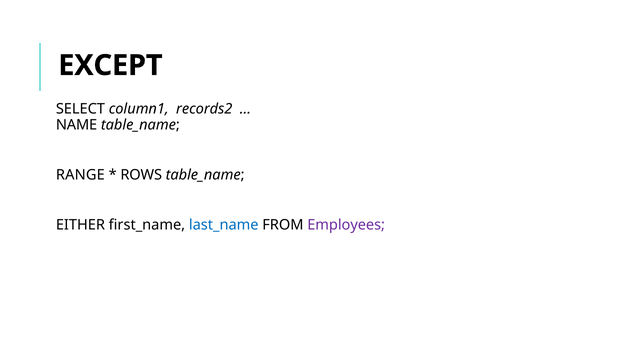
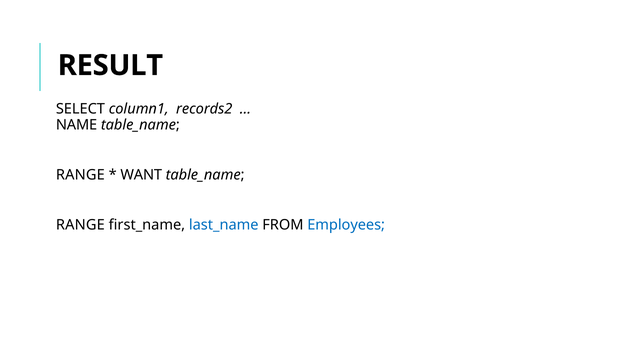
EXCEPT: EXCEPT -> RESULT (110, 65)
ROWS: ROWS -> WANT (141, 175)
EITHER: EITHER -> RANGE (80, 225)
Employees colour: purple -> blue (346, 225)
